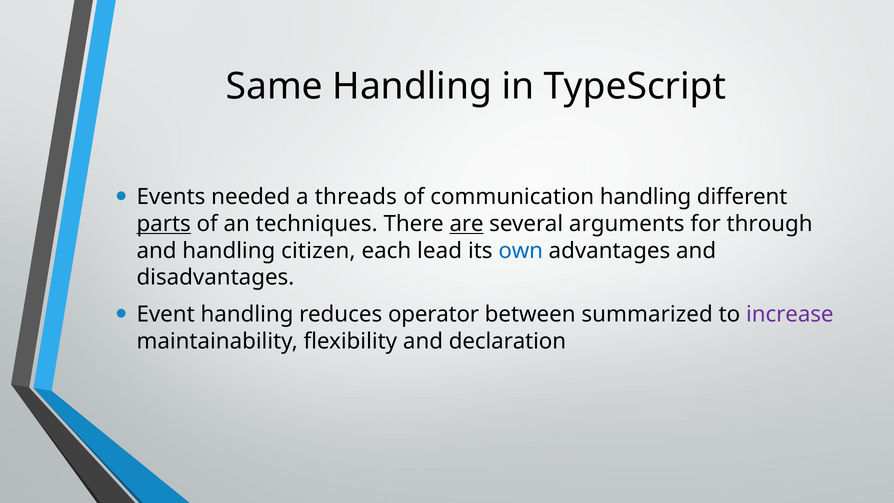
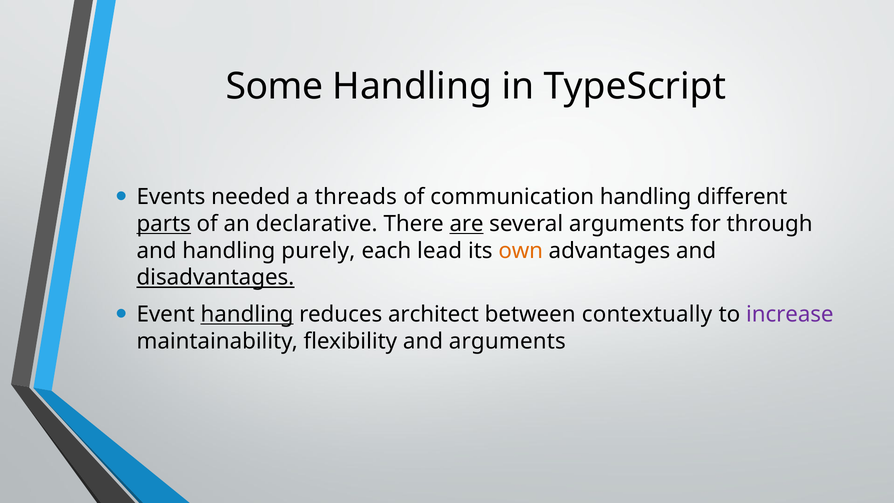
Same: Same -> Some (275, 86)
techniques: techniques -> declarative (317, 224)
citizen: citizen -> purely (318, 251)
own colour: blue -> orange (521, 251)
disadvantages underline: none -> present (215, 277)
handling underline: none -> present (247, 314)
operator: operator -> architect (433, 314)
summarized: summarized -> contextually (647, 314)
and declaration: declaration -> arguments (507, 341)
